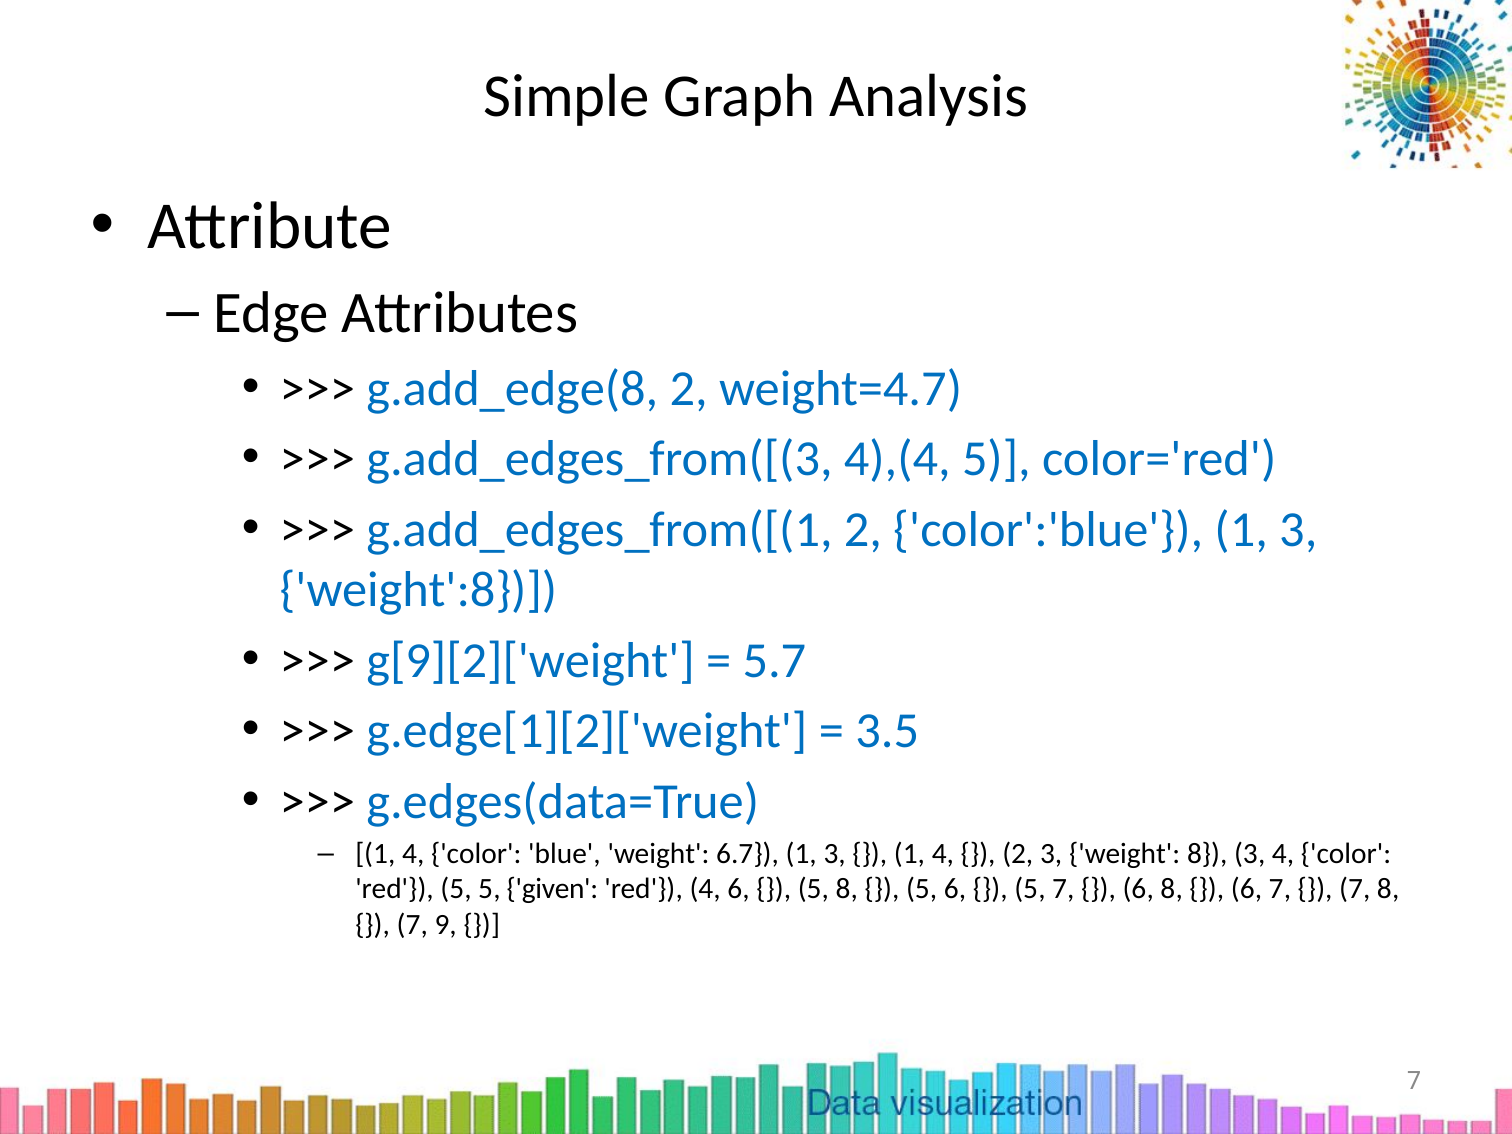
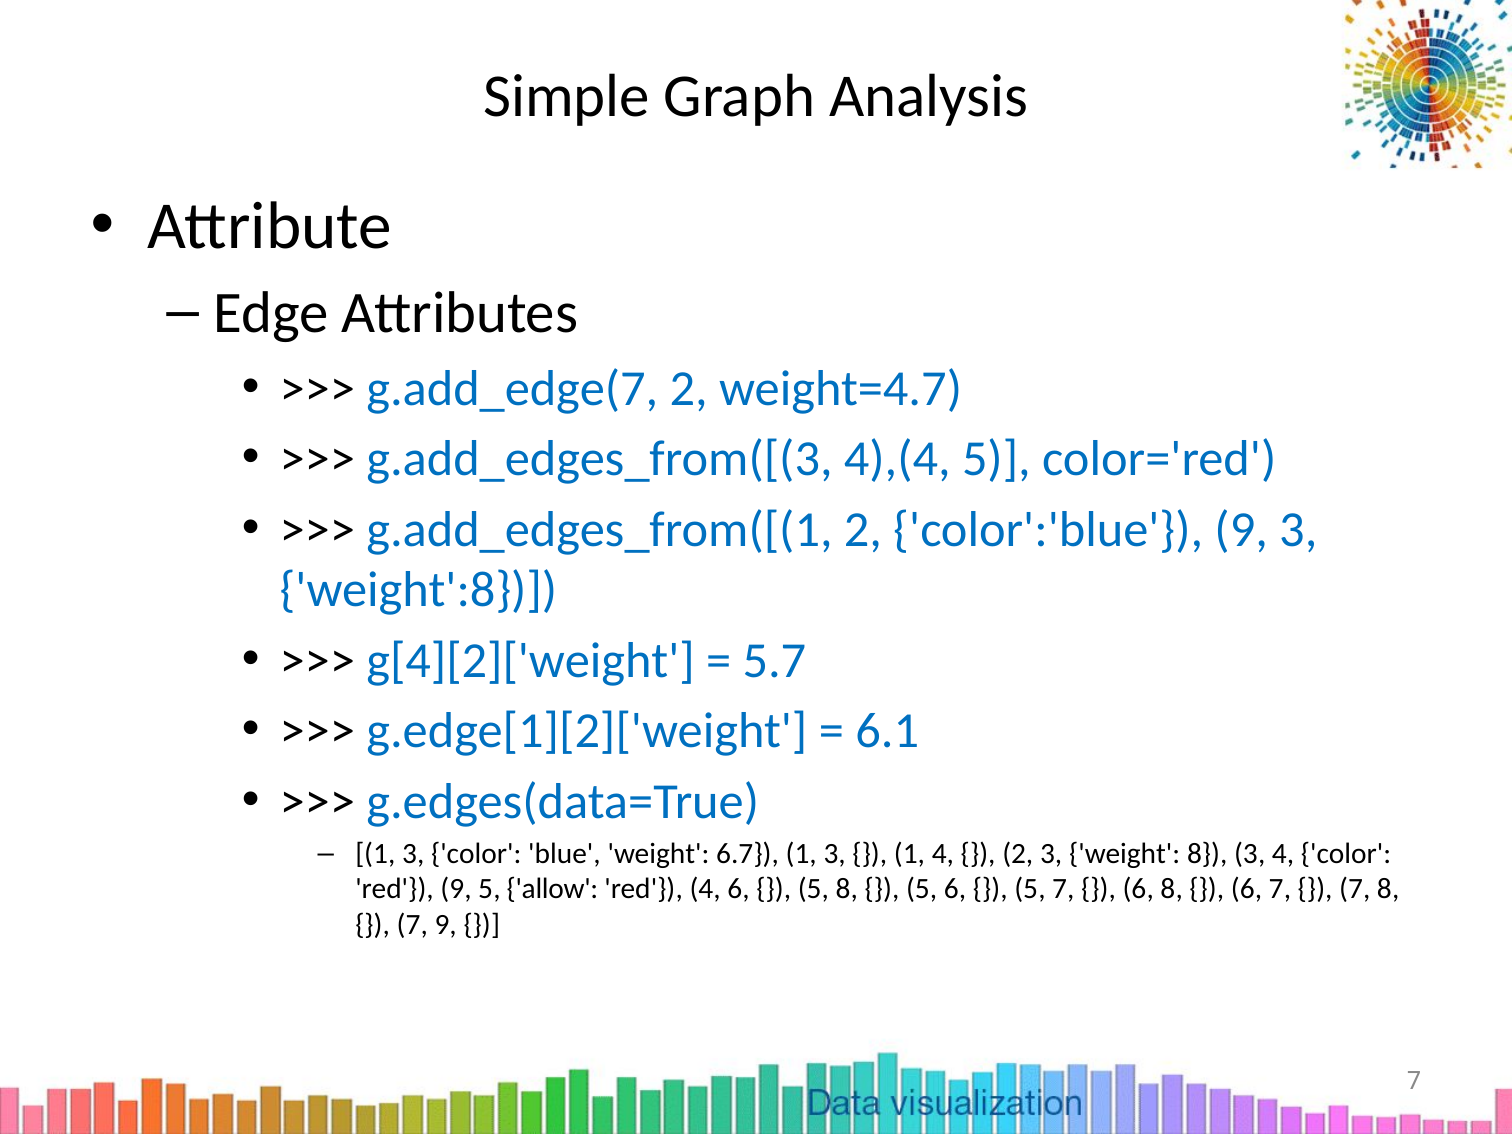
g.add_edge(8: g.add_edge(8 -> g.add_edge(7 (512, 389)
color':'blue 1: 1 -> 9 (1241, 530)
g[9][2]['weight: g[9][2]['weight -> g[4][2]['weight (531, 661)
3.5: 3.5 -> 6.1 (887, 731)
4: 4 -> 3 (413, 854)
red 5: 5 -> 9 (456, 889)
given: given -> allow (552, 889)
